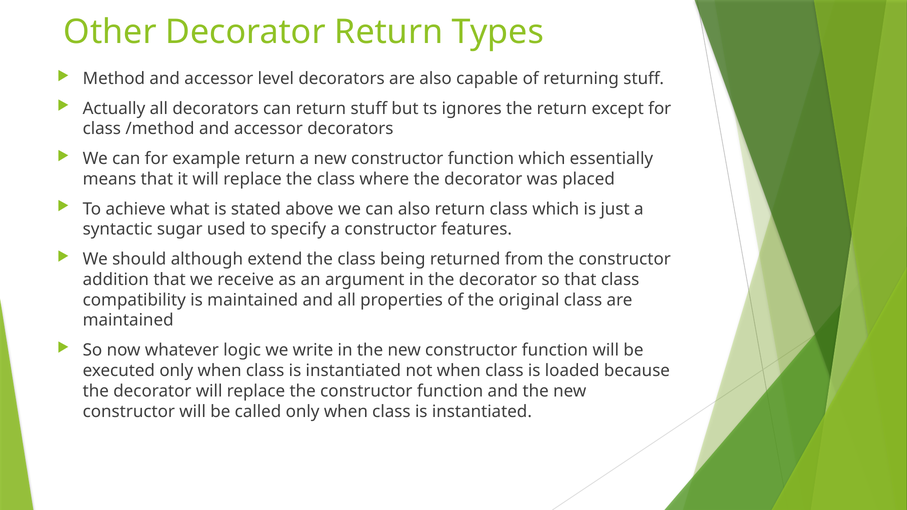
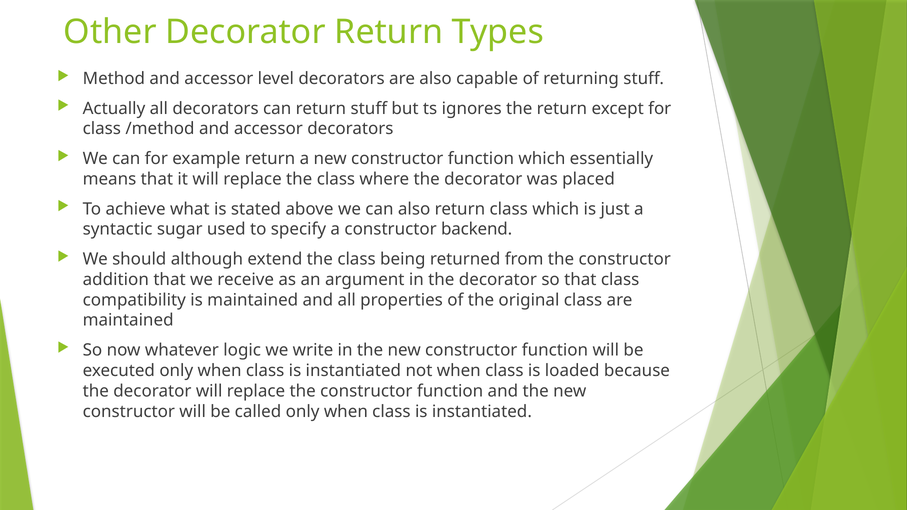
features: features -> backend (477, 229)
